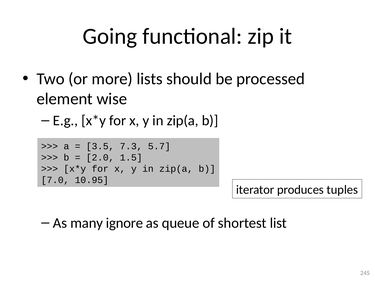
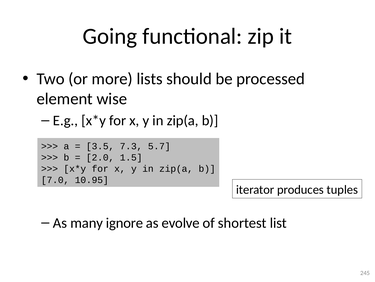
queue: queue -> evolve (181, 222)
